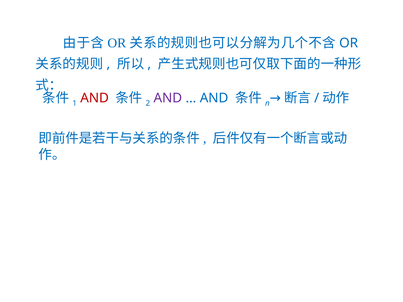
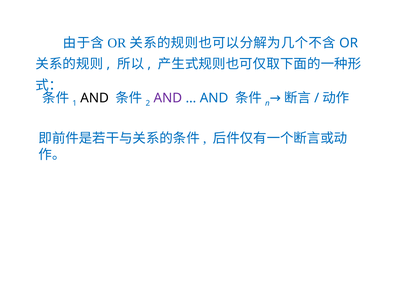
AND colour: red -> black (95, 98)
